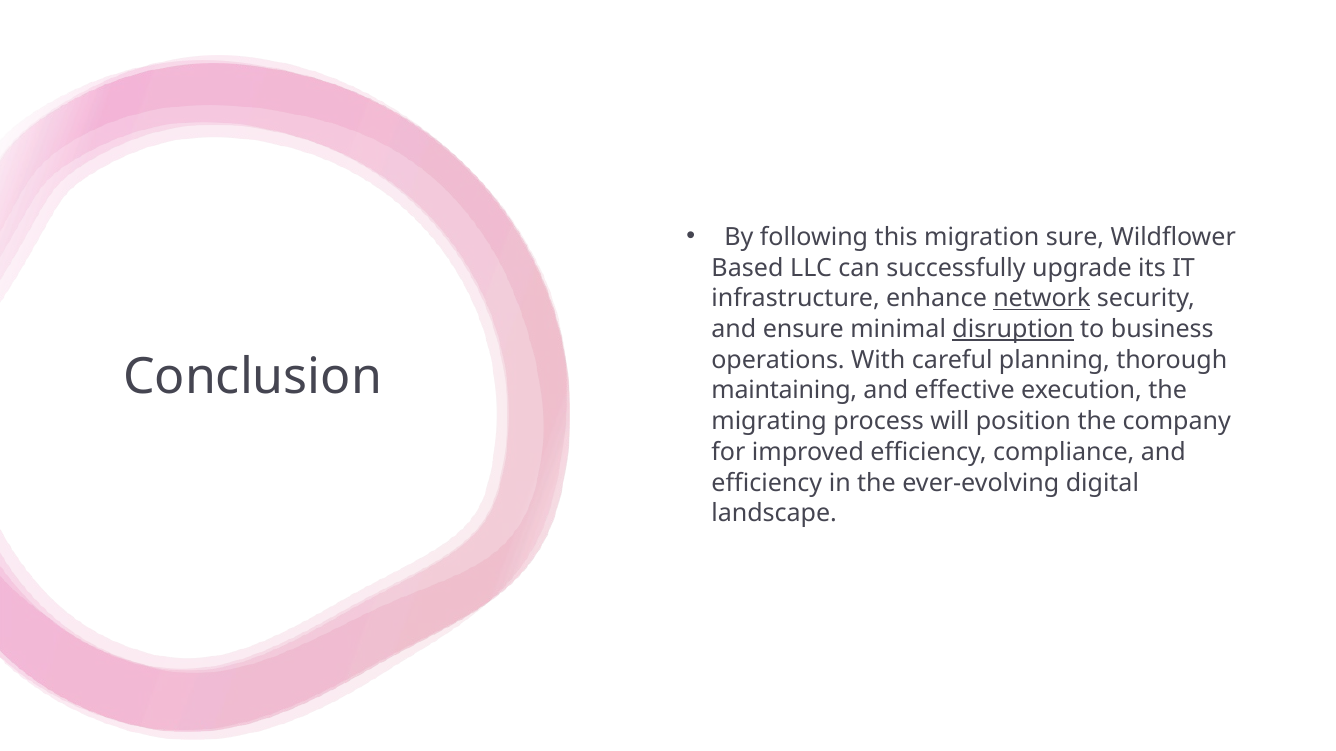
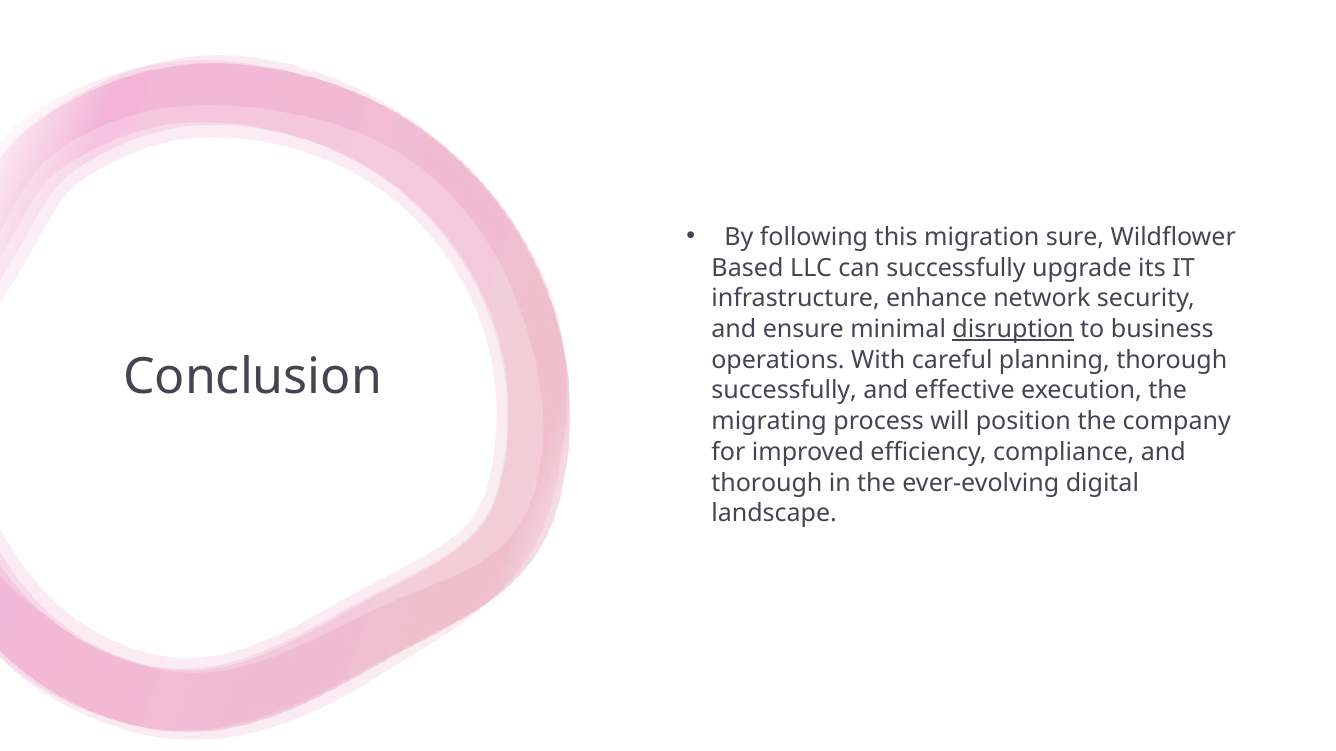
network underline: present -> none (1042, 299)
maintaining: maintaining -> successfully (784, 391)
efficiency: efficiency -> thorough (767, 483)
